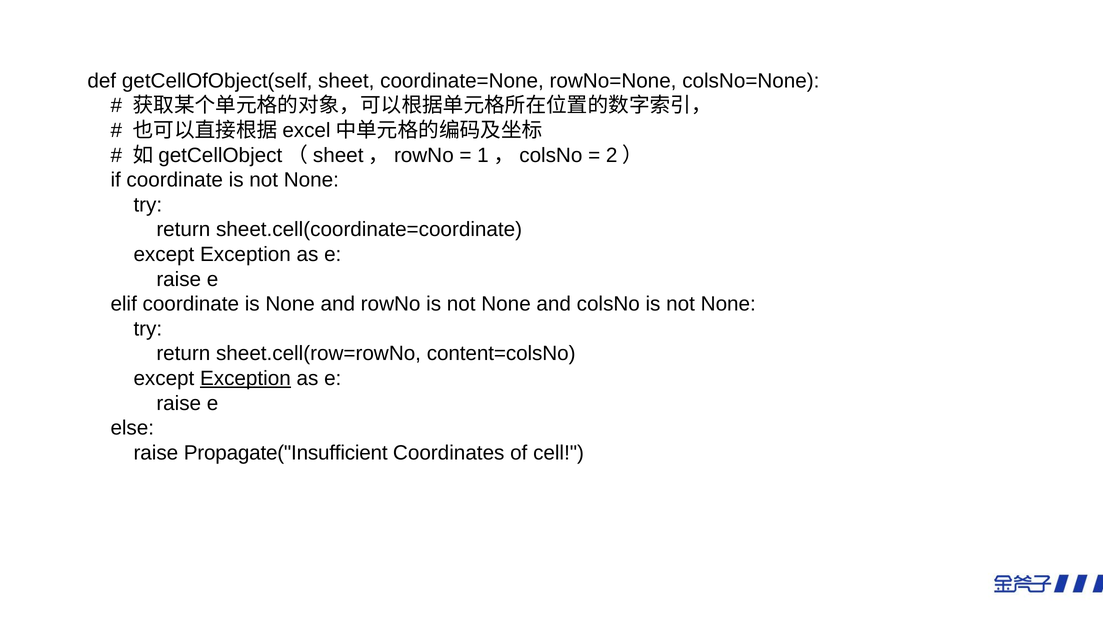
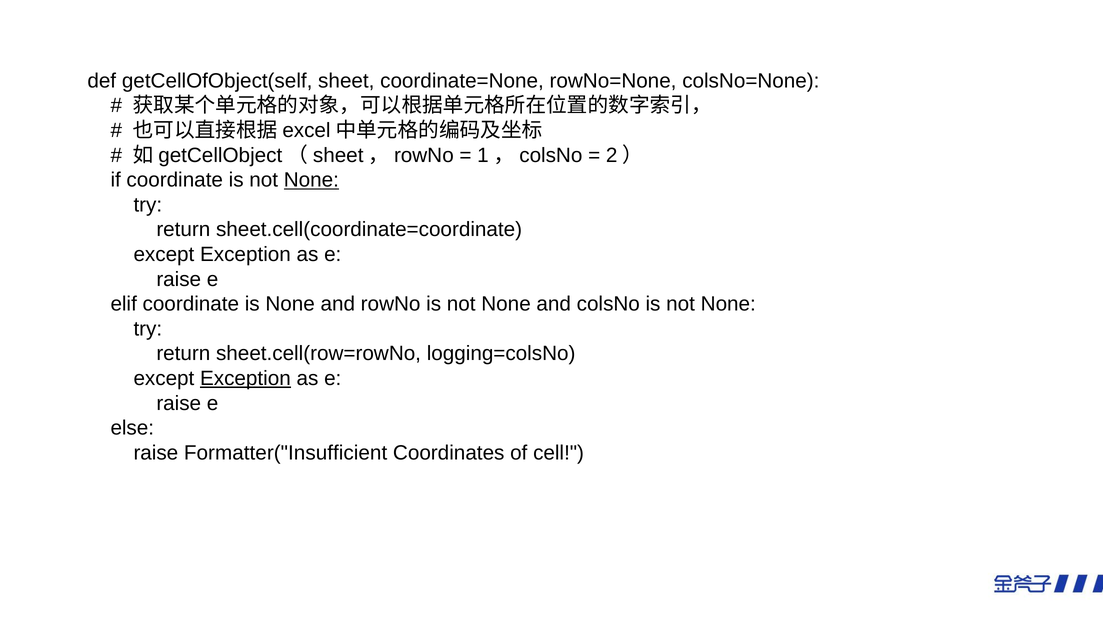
None underline: none -> present (311, 180)
content=colsNo: content=colsNo -> logging=colsNo (501, 354)
Propagate("Insufficient: Propagate("Insufficient -> Formatter("Insufficient (286, 453)
